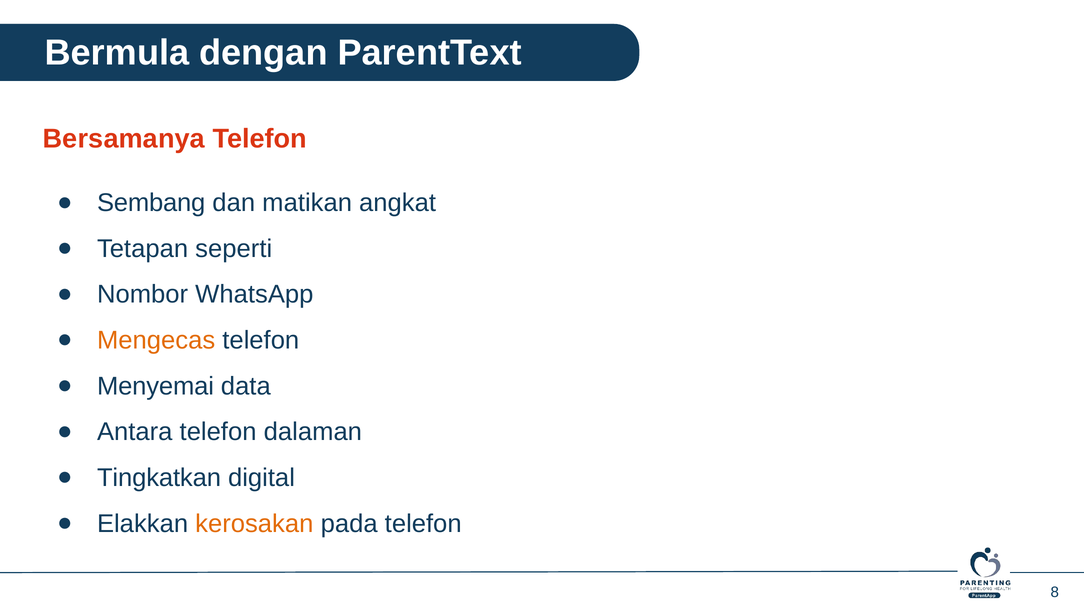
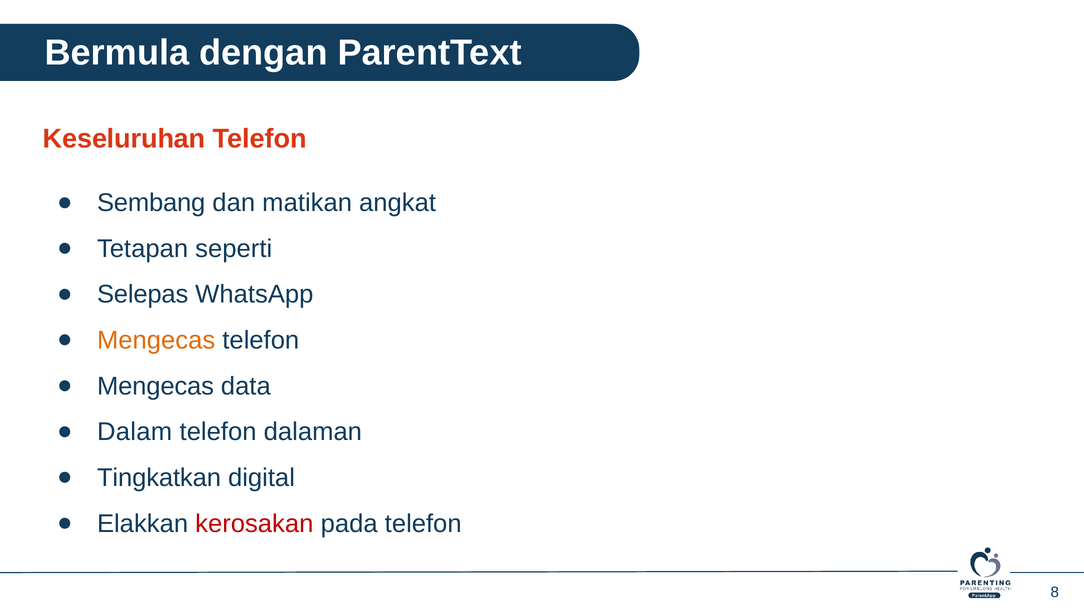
Bersamanya: Bersamanya -> Keseluruhan (124, 139)
Nombor: Nombor -> Selepas (143, 294)
Menyemai: Menyemai -> Mengecas (155, 386)
Antara: Antara -> Dalam (135, 432)
kerosakan colour: orange -> red (254, 523)
